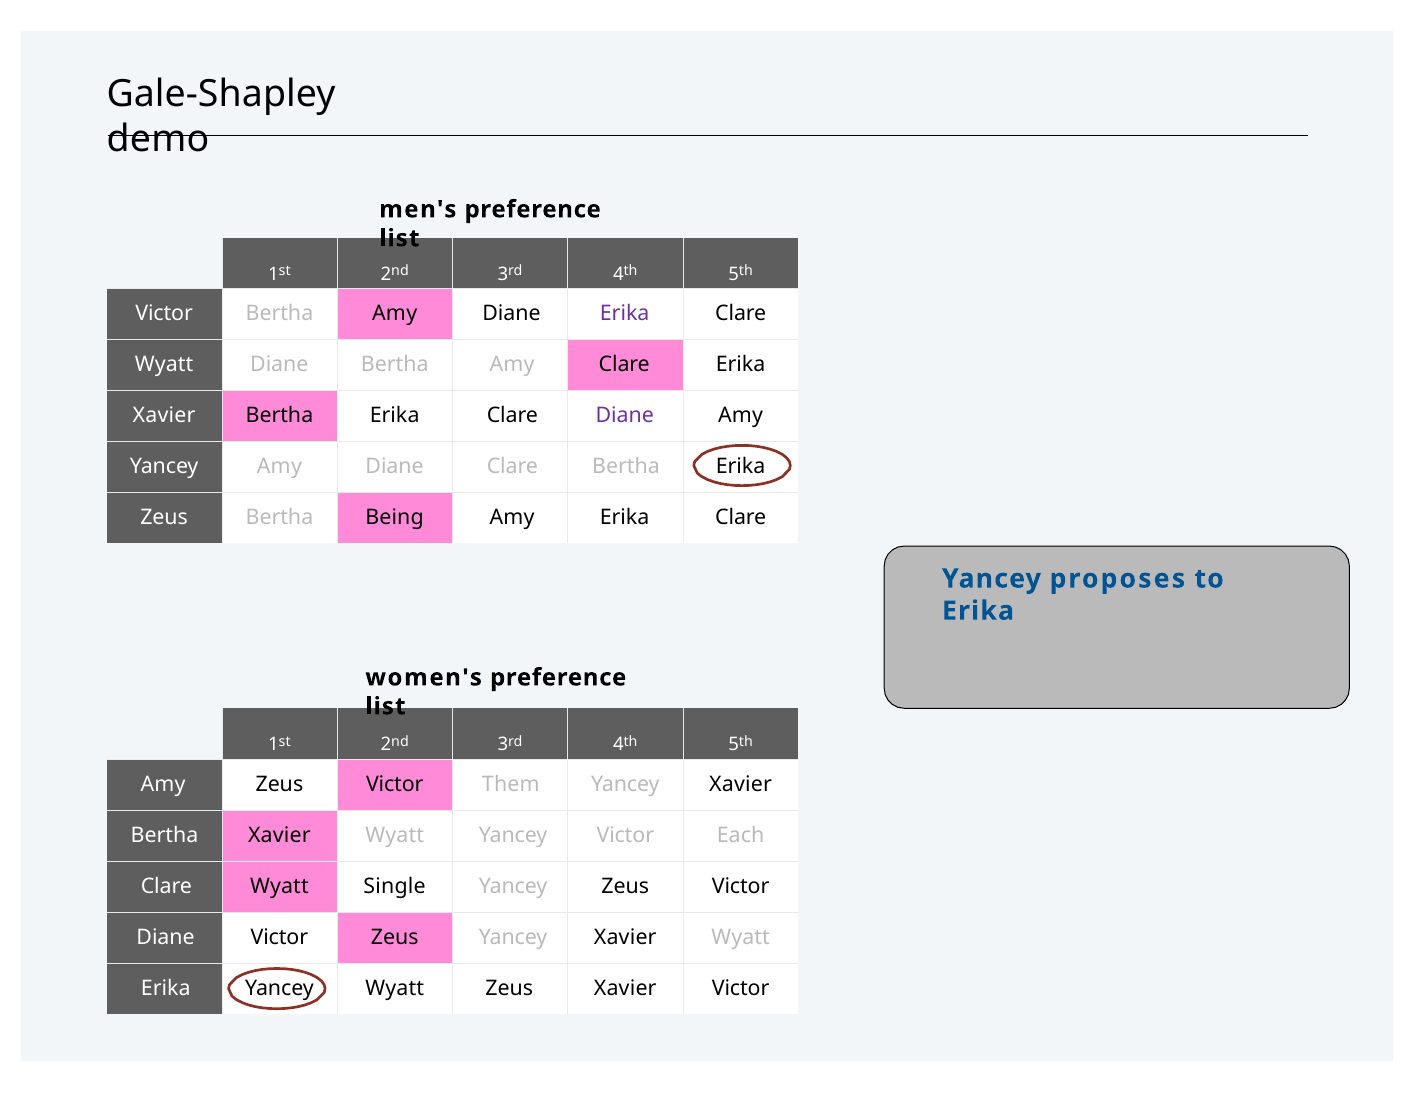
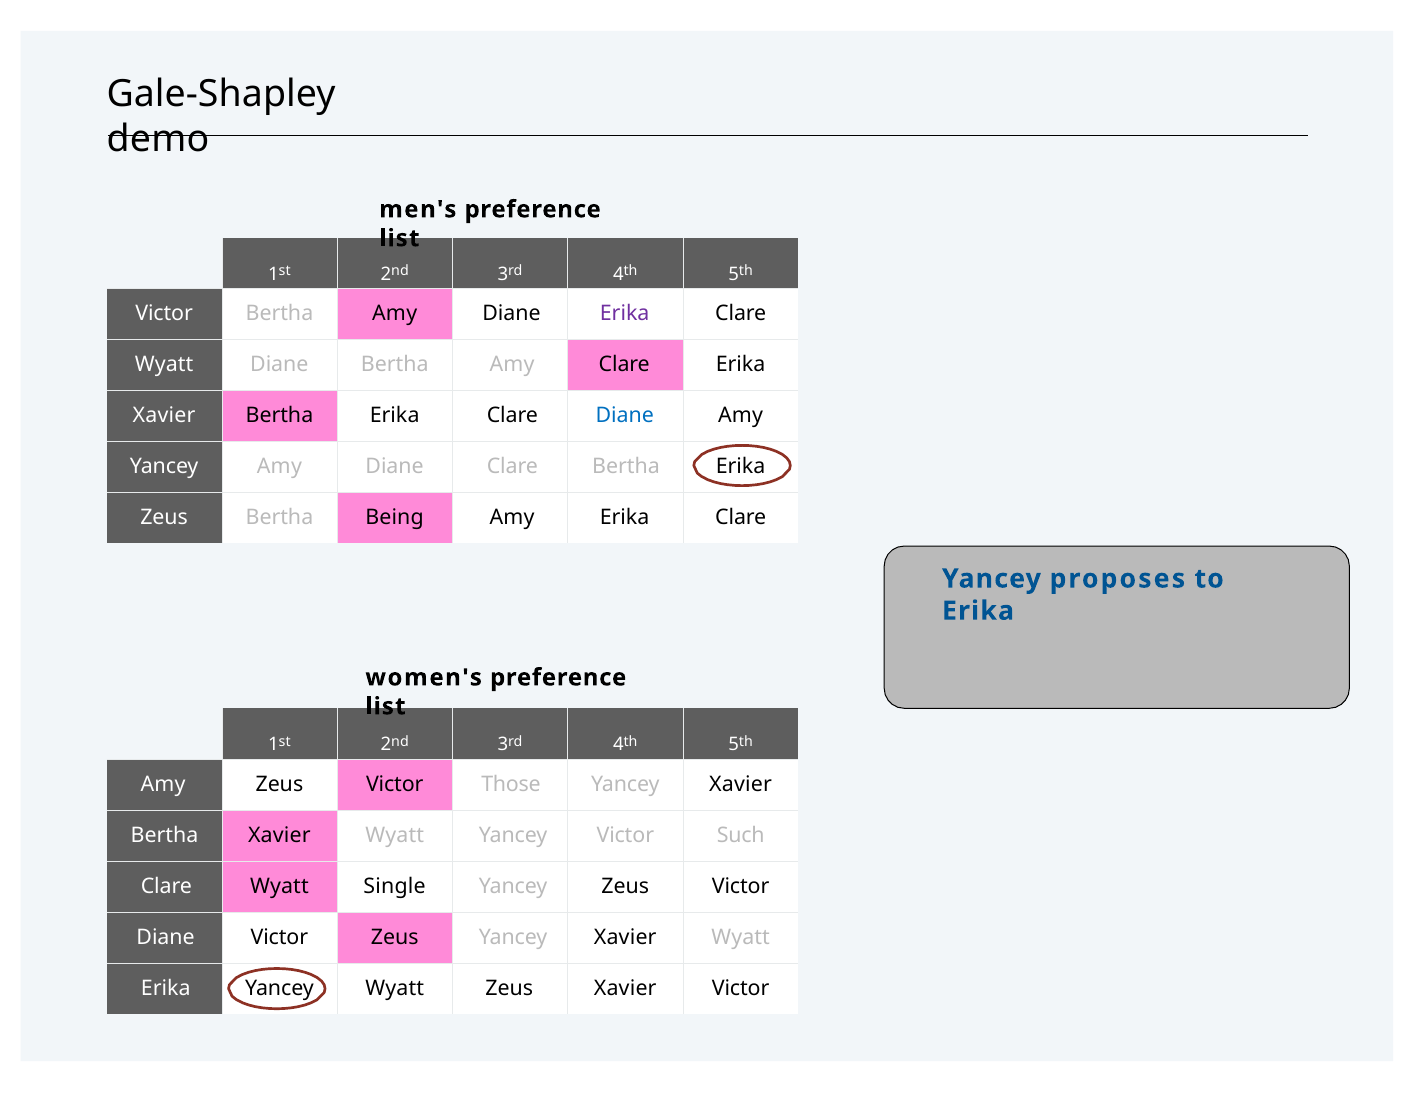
Diane colour: purple -> blue (625, 416)
Them: Them -> Those (511, 784)
Each: Each -> Such (741, 835)
